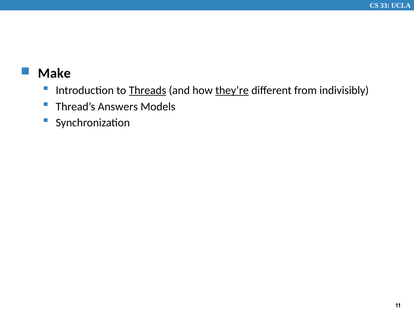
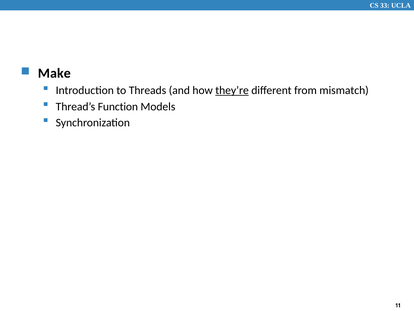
Threads underline: present -> none (148, 90)
indivisibly: indivisibly -> mismatch (344, 90)
Answers: Answers -> Function (118, 106)
